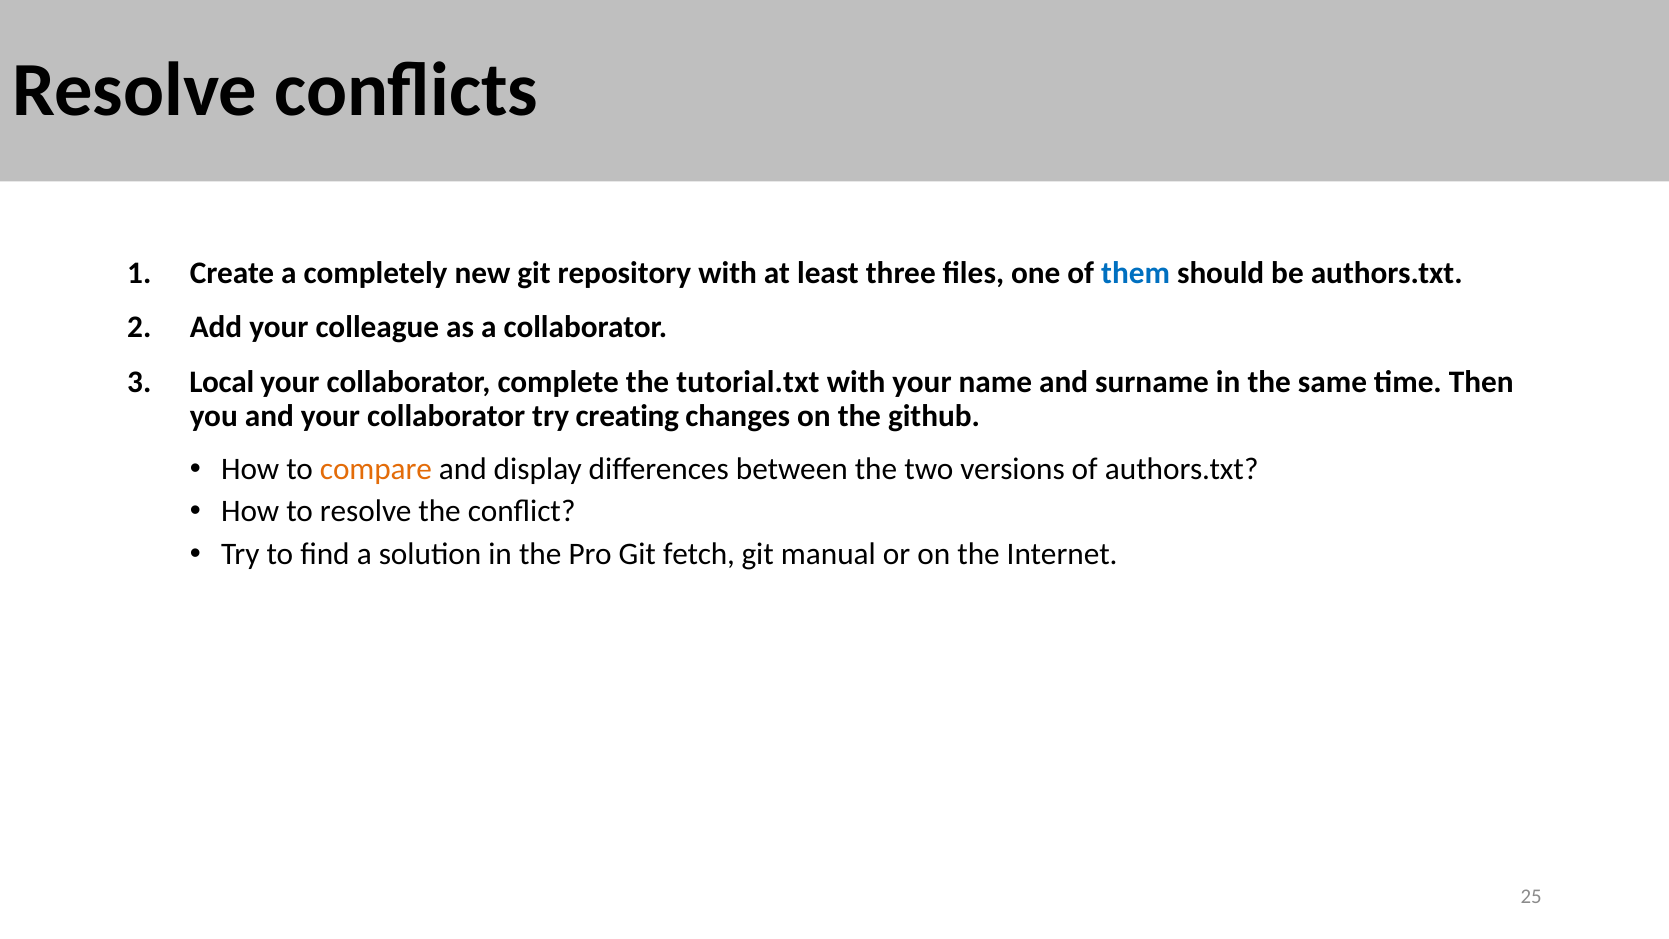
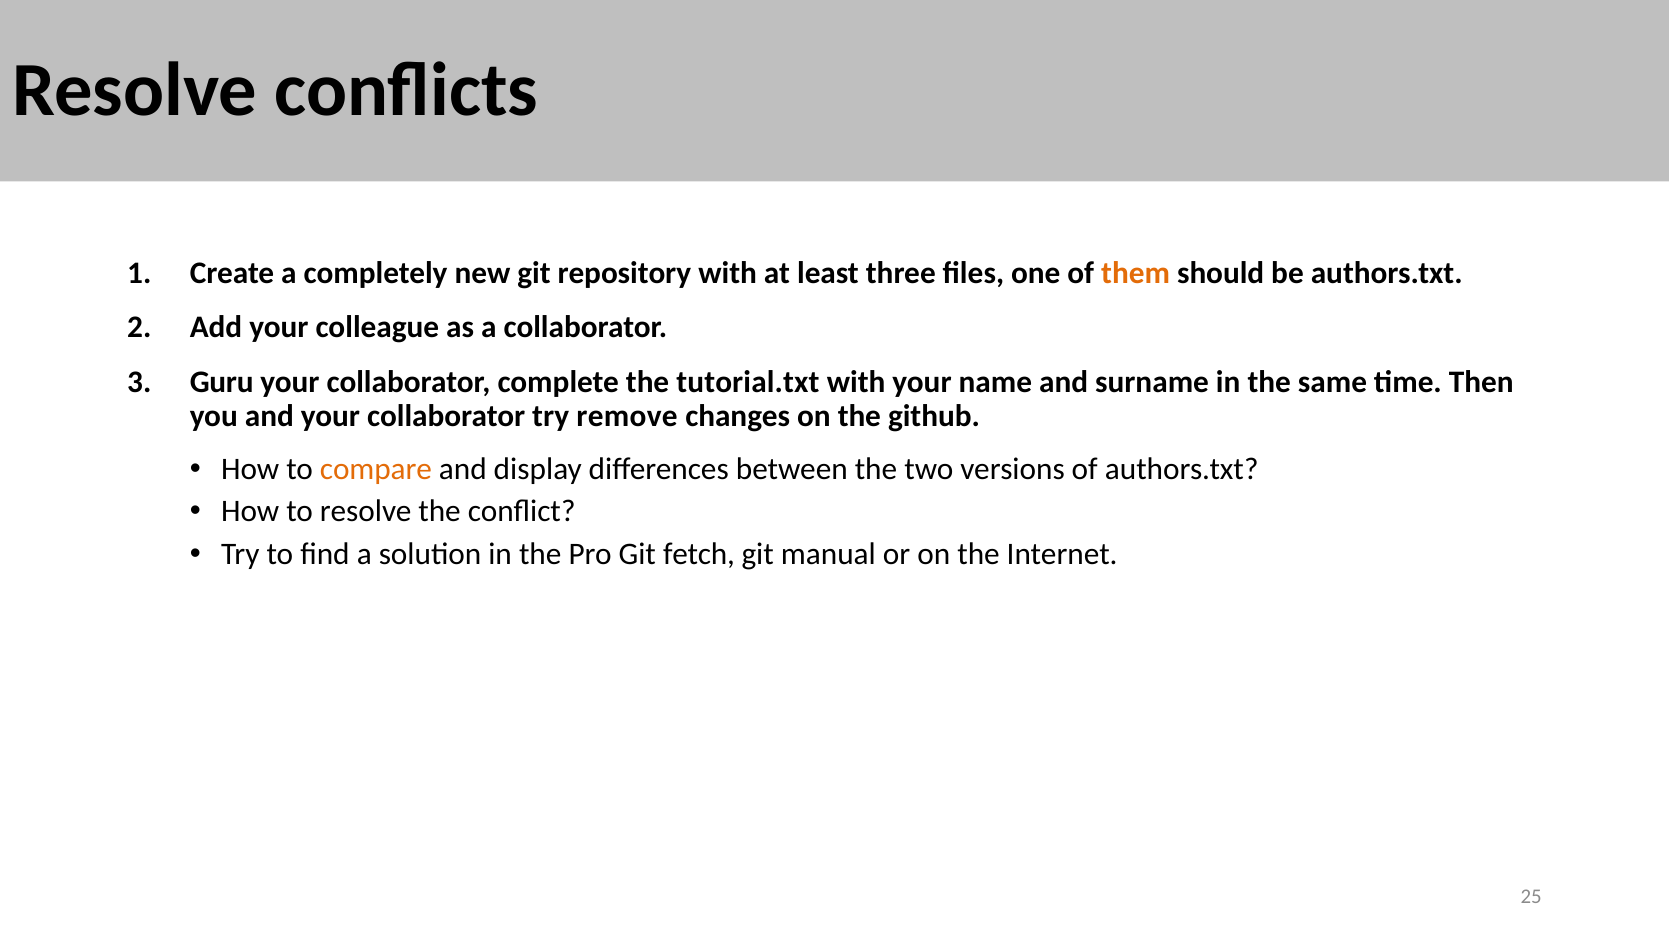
them colour: blue -> orange (1136, 273)
Local: Local -> Guru (222, 382)
creating: creating -> remove (627, 416)
